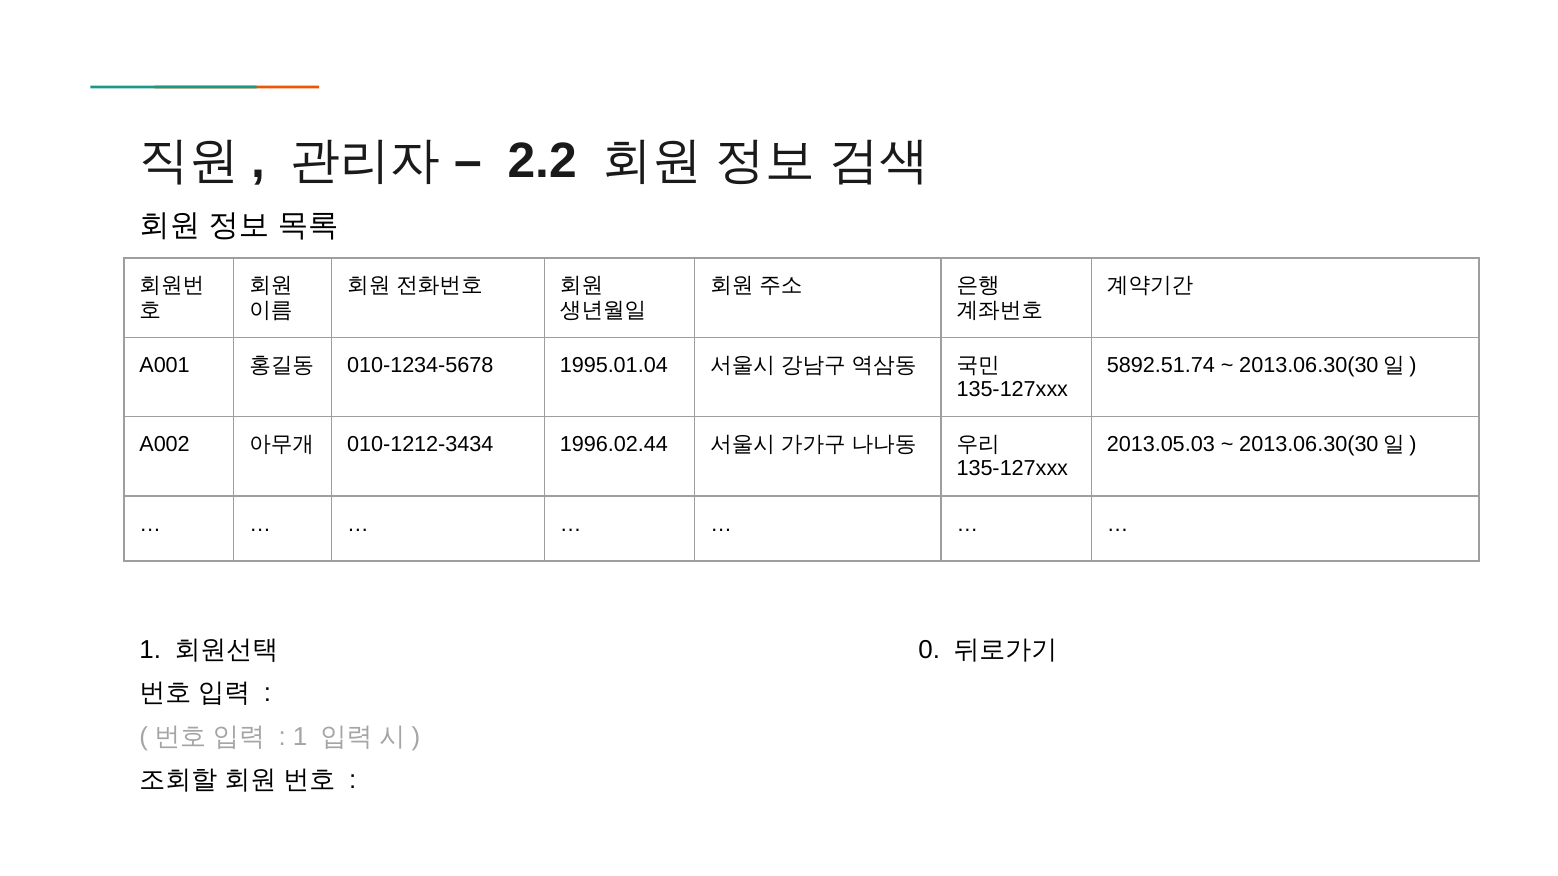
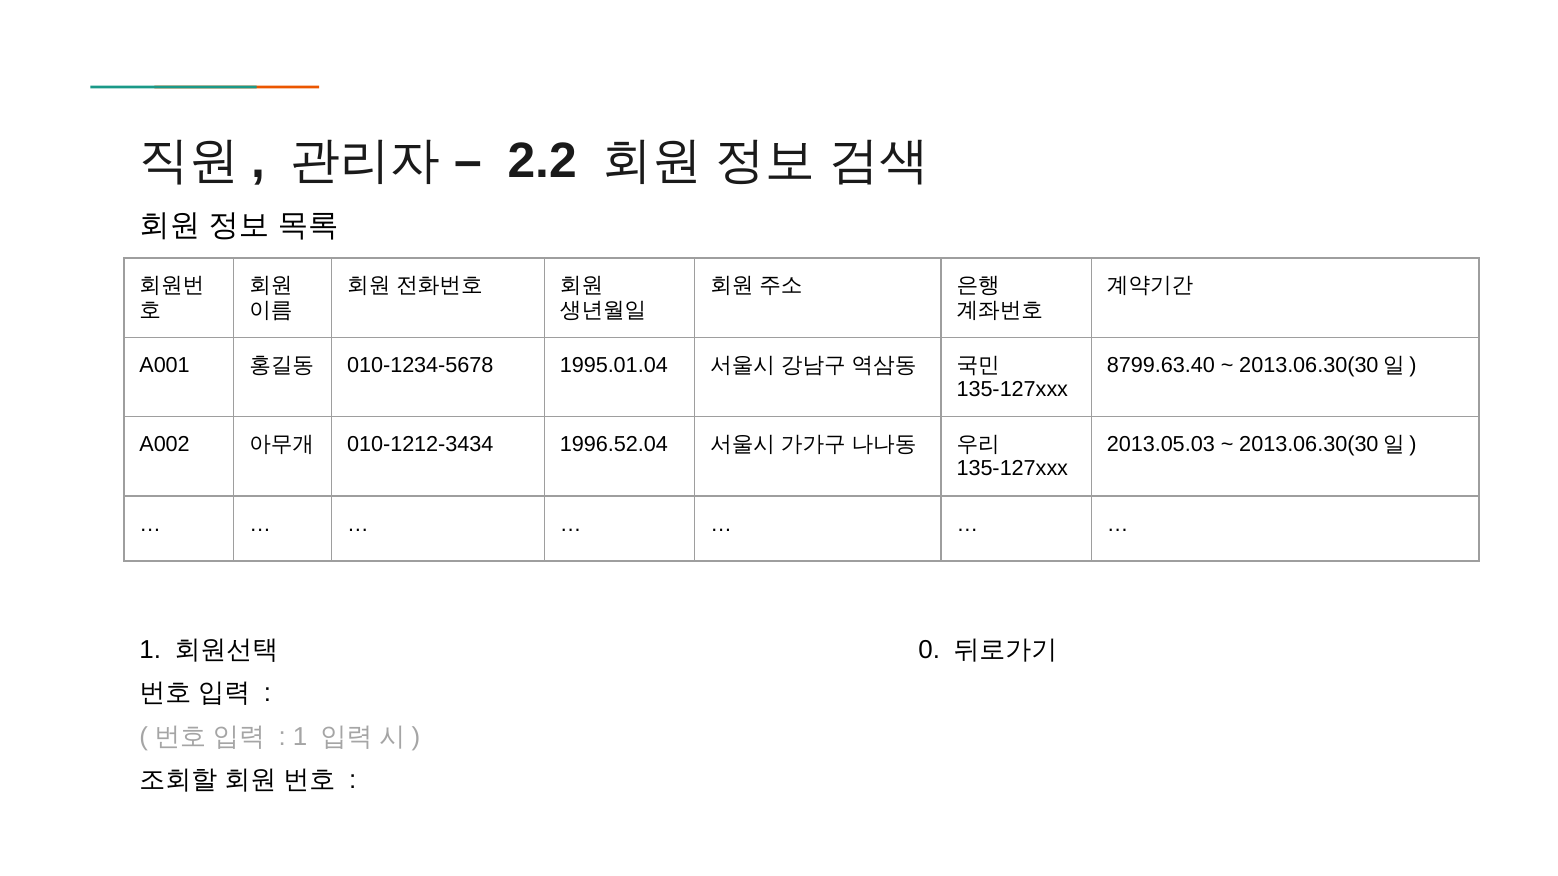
5892.51.74: 5892.51.74 -> 8799.63.40 (1161, 365)
1996.02.44: 1996.02.44 -> 1996.52.04 (614, 445)
